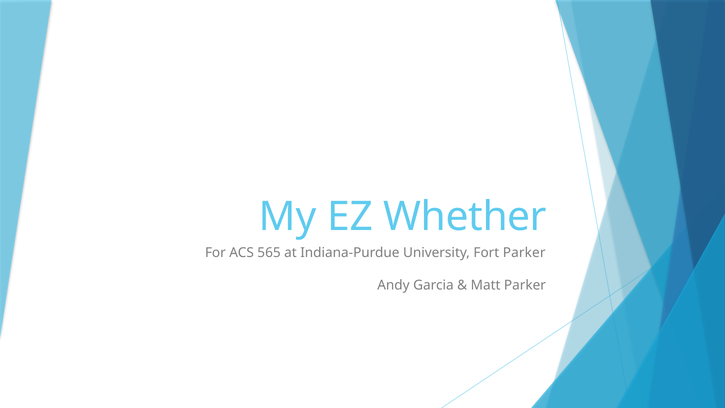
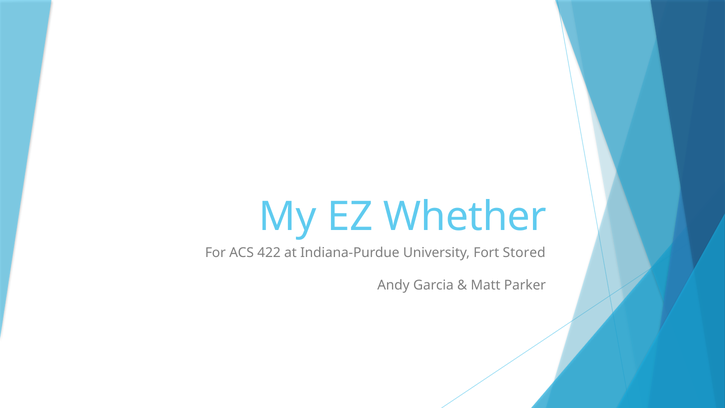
565: 565 -> 422 (269, 253)
Fort Parker: Parker -> Stored (524, 253)
